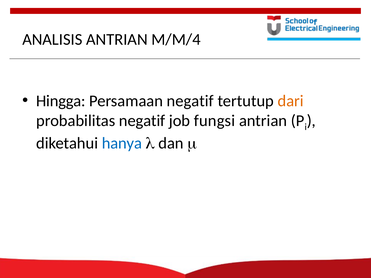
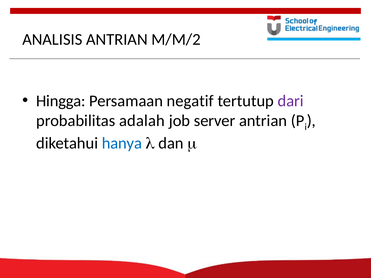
M/M/4: M/M/4 -> M/M/2 (176, 40)
dari colour: orange -> purple (291, 101)
probabilitas negatif: negatif -> adalah (142, 121)
fungsi: fungsi -> server (215, 121)
